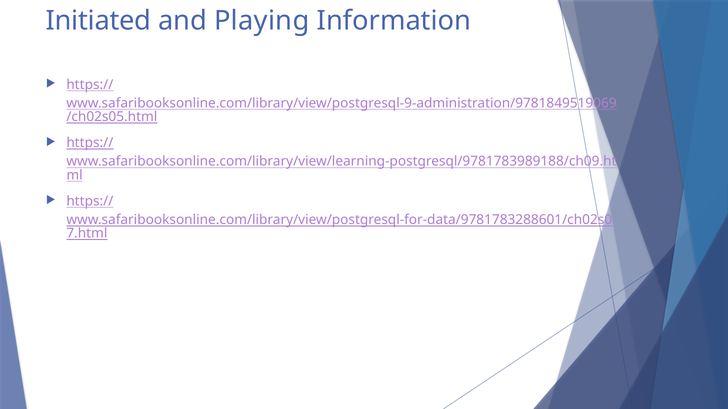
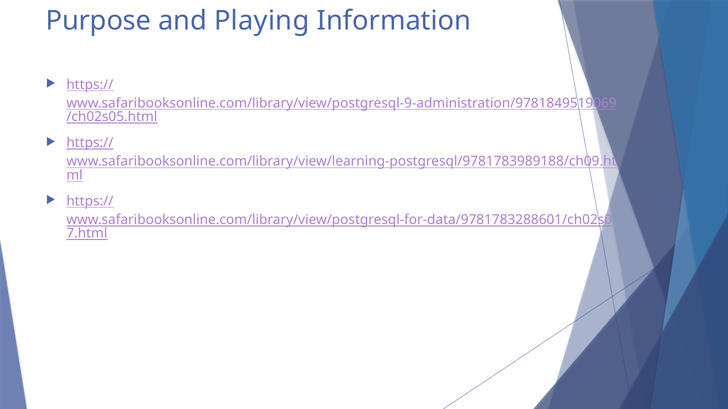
Initiated: Initiated -> Purpose (99, 21)
